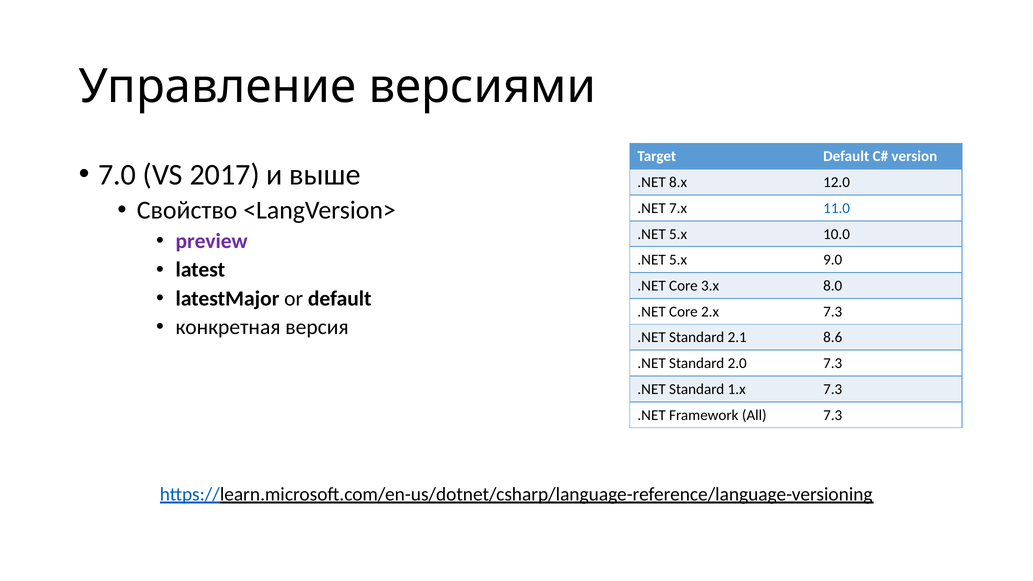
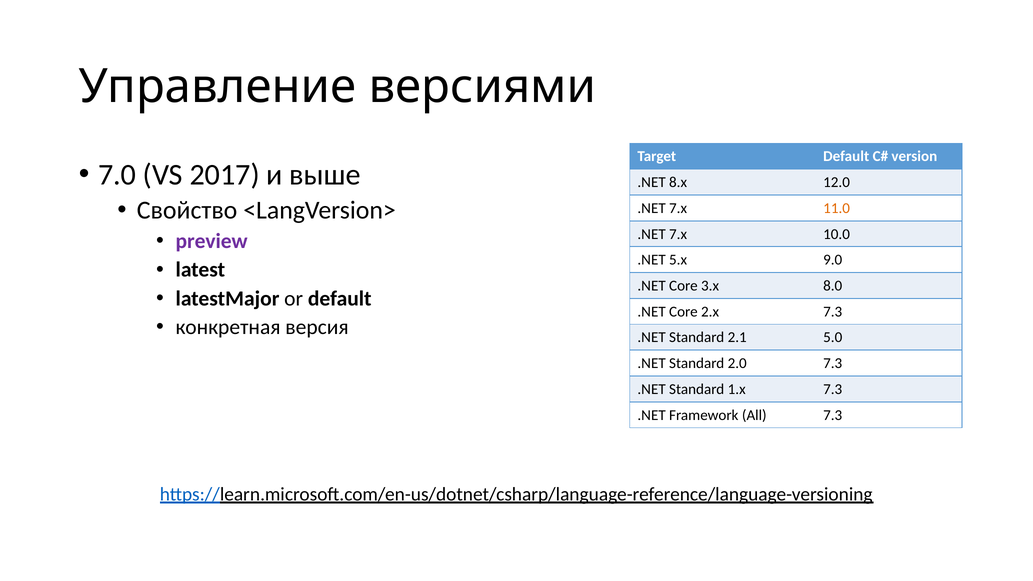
11.0 colour: blue -> orange (837, 208)
5.x: 5.x -> 7.x (678, 234)
8.6: 8.6 -> 5.0 (833, 338)
